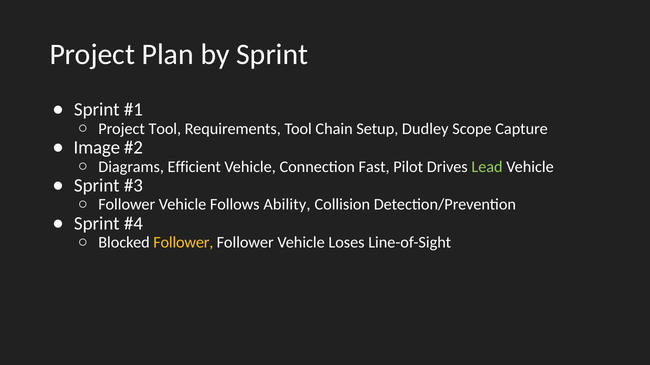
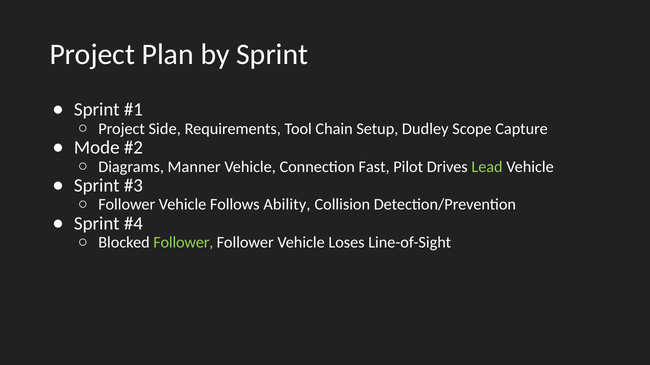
Project Tool: Tool -> Side (165, 129)
Image: Image -> Mode (97, 148)
Efficient: Efficient -> Manner (194, 167)
Follower colour: yellow -> light green (183, 243)
